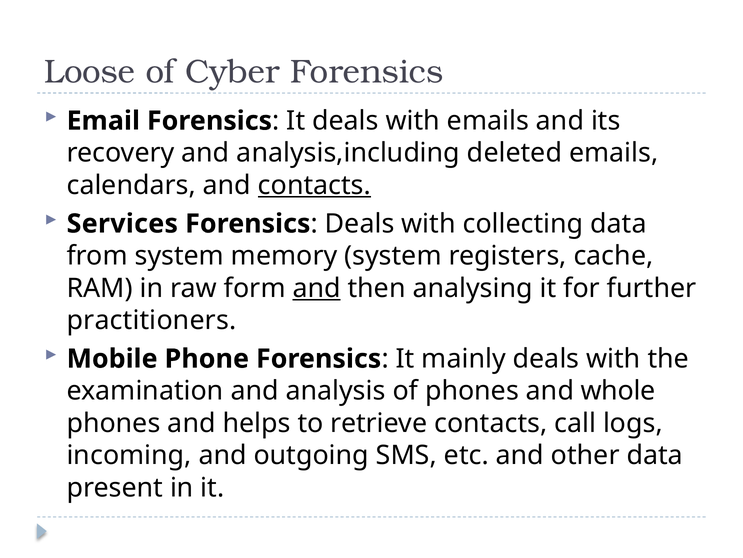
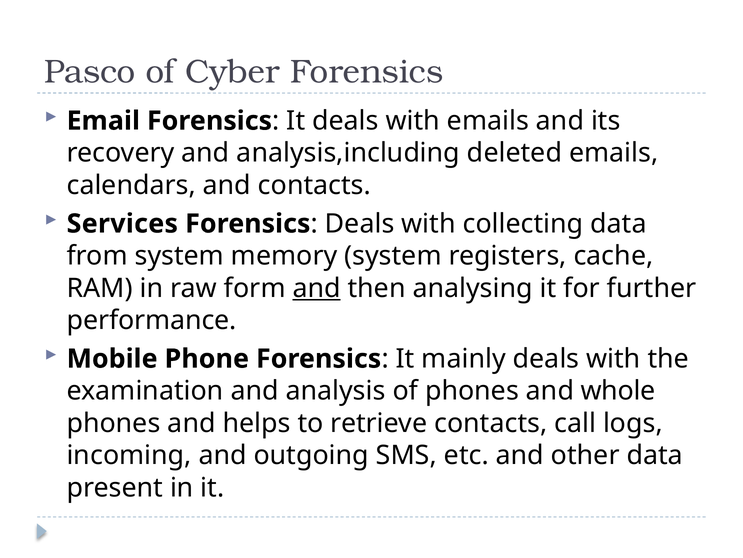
Loose: Loose -> Pasco (90, 72)
contacts underline: present -> none (314, 185)
practitioners: practitioners -> performance (152, 320)
